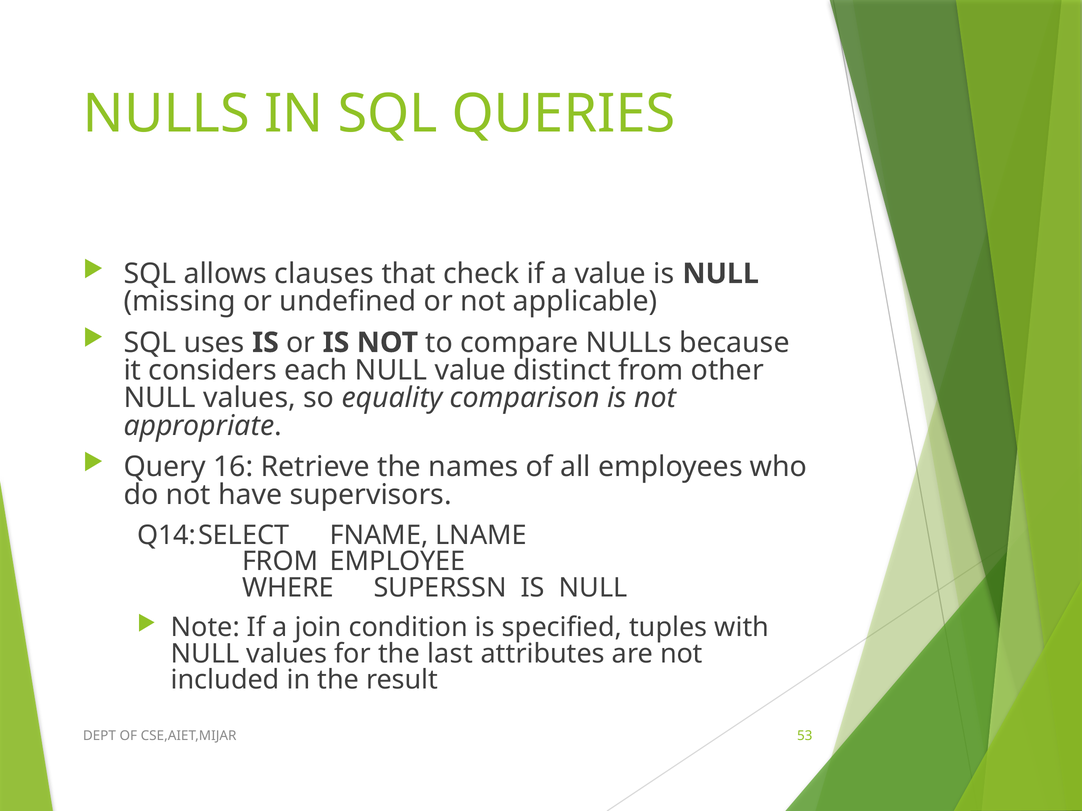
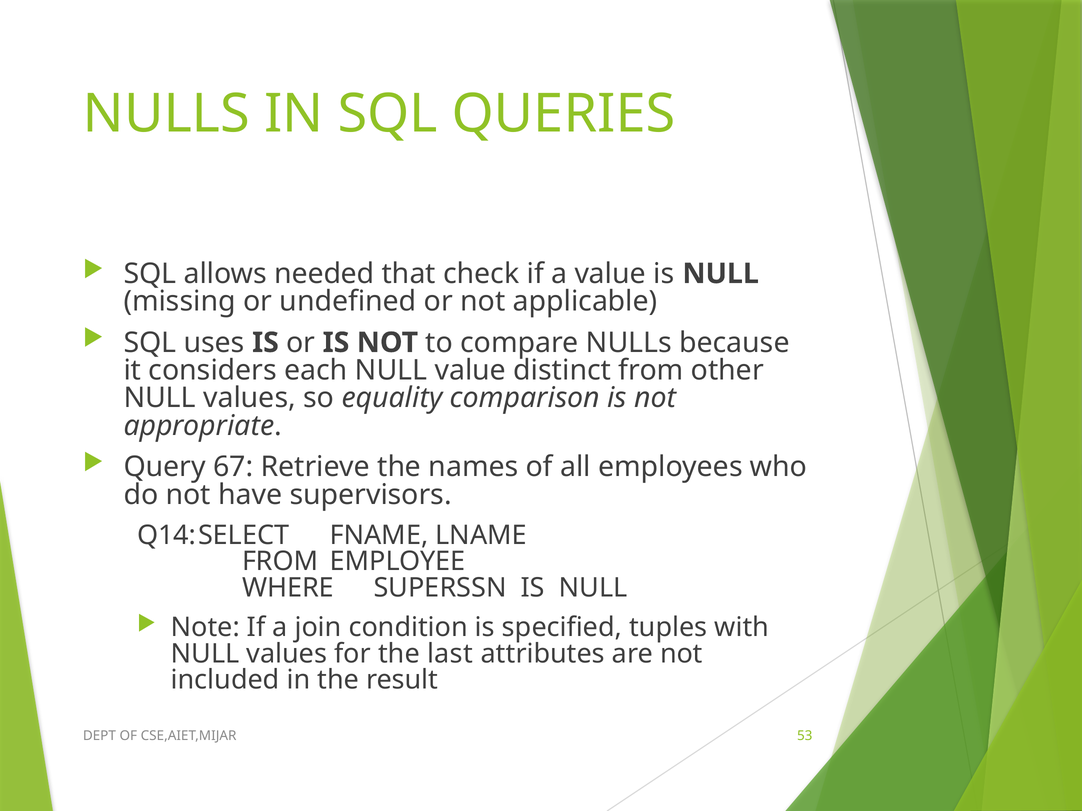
clauses: clauses -> needed (324, 274)
16: 16 -> 67 (233, 467)
